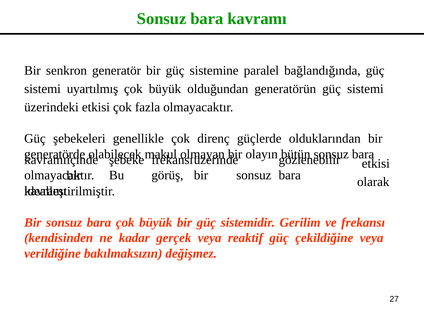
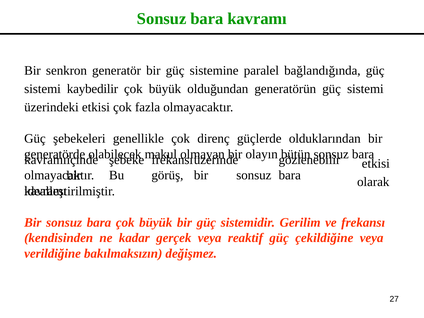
uyartılmış: uyartılmış -> kaybedilir (92, 89)
